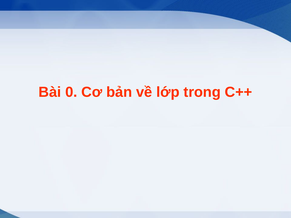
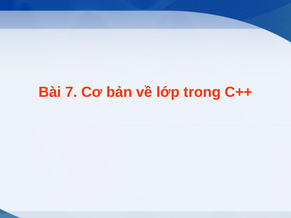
0: 0 -> 7 (71, 92)
